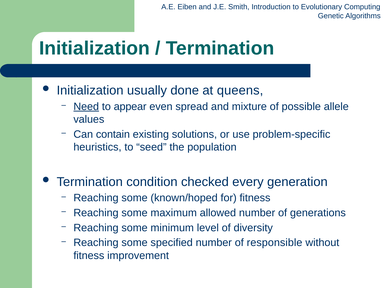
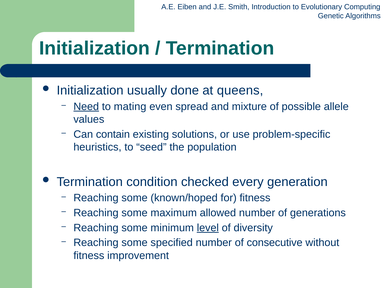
appear: appear -> mating (130, 107)
level underline: none -> present (208, 228)
responsible: responsible -> consecutive (275, 243)
